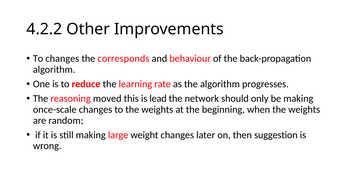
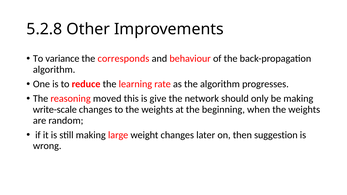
4.2.2: 4.2.2 -> 5.2.8 (44, 29)
To changes: changes -> variance (62, 59)
lead: lead -> give (158, 99)
once-scale: once-scale -> write-scale (55, 110)
